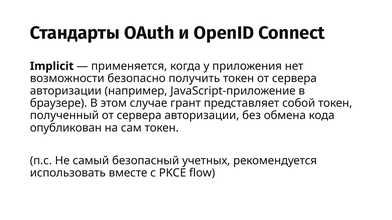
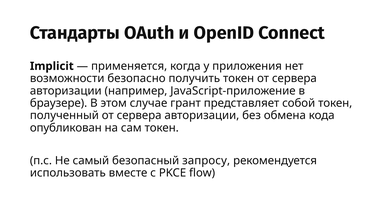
учетных: учетных -> запросу (206, 161)
